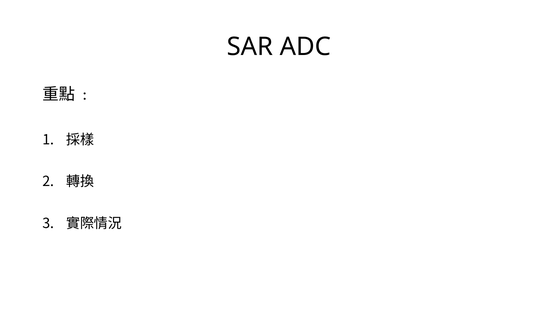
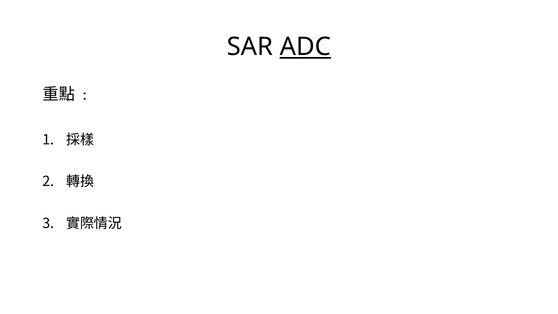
ADC underline: none -> present (305, 47)
